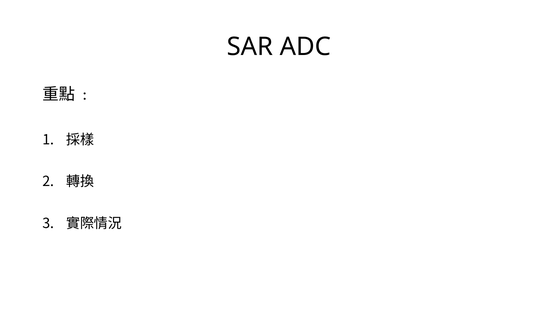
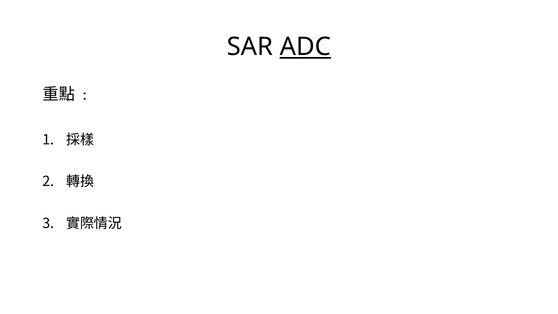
ADC underline: none -> present (305, 47)
